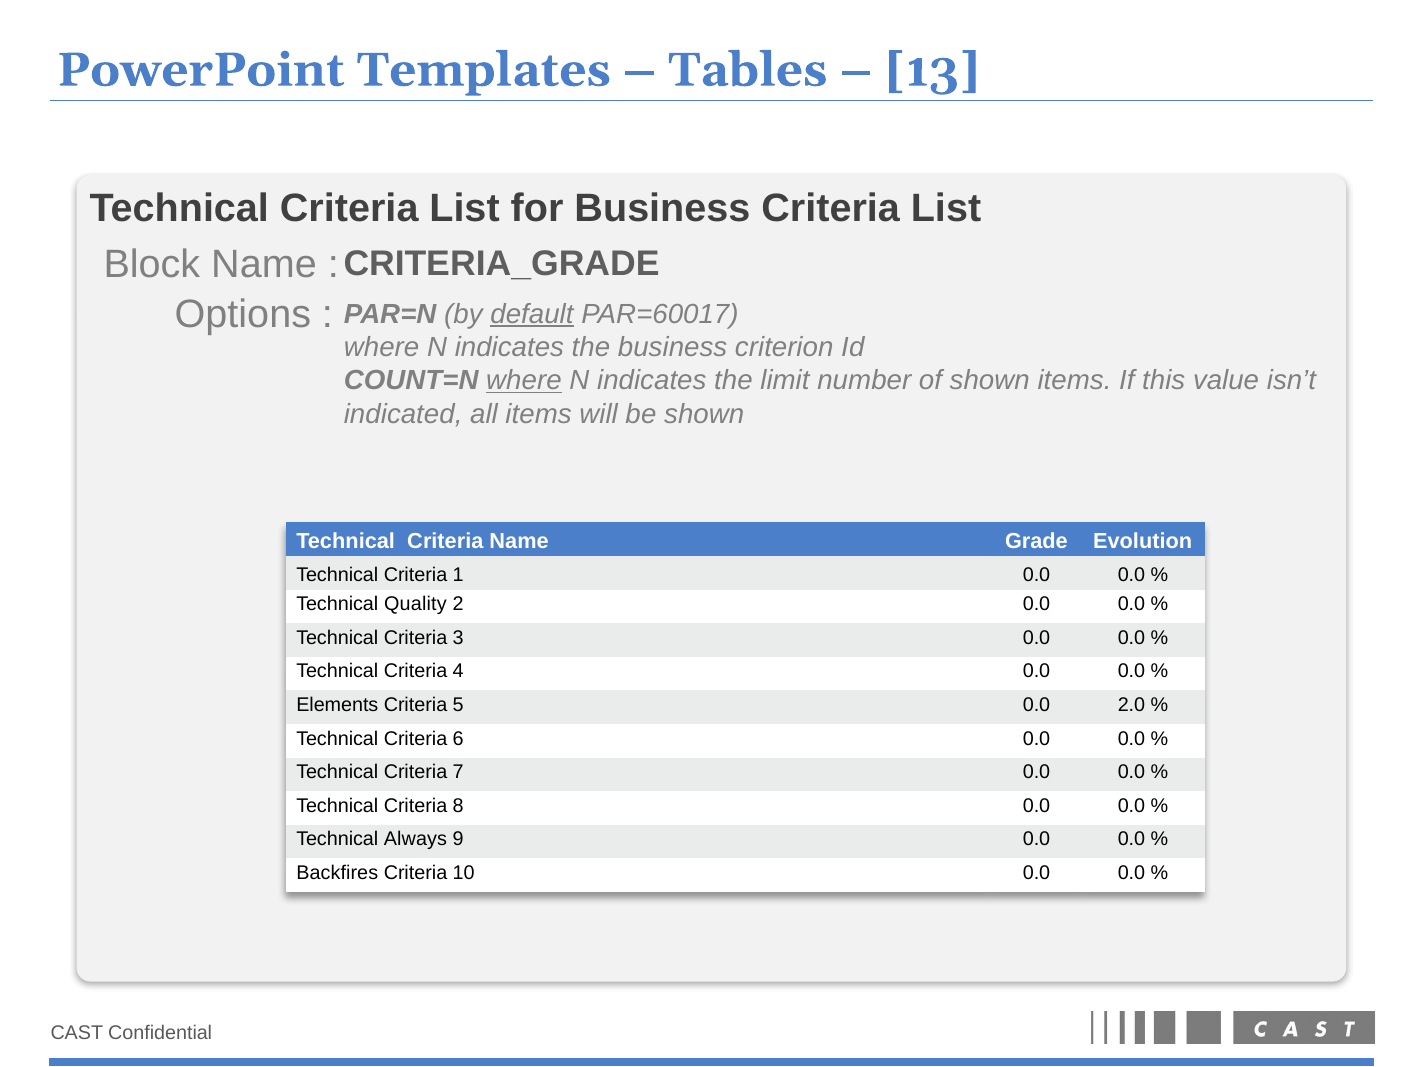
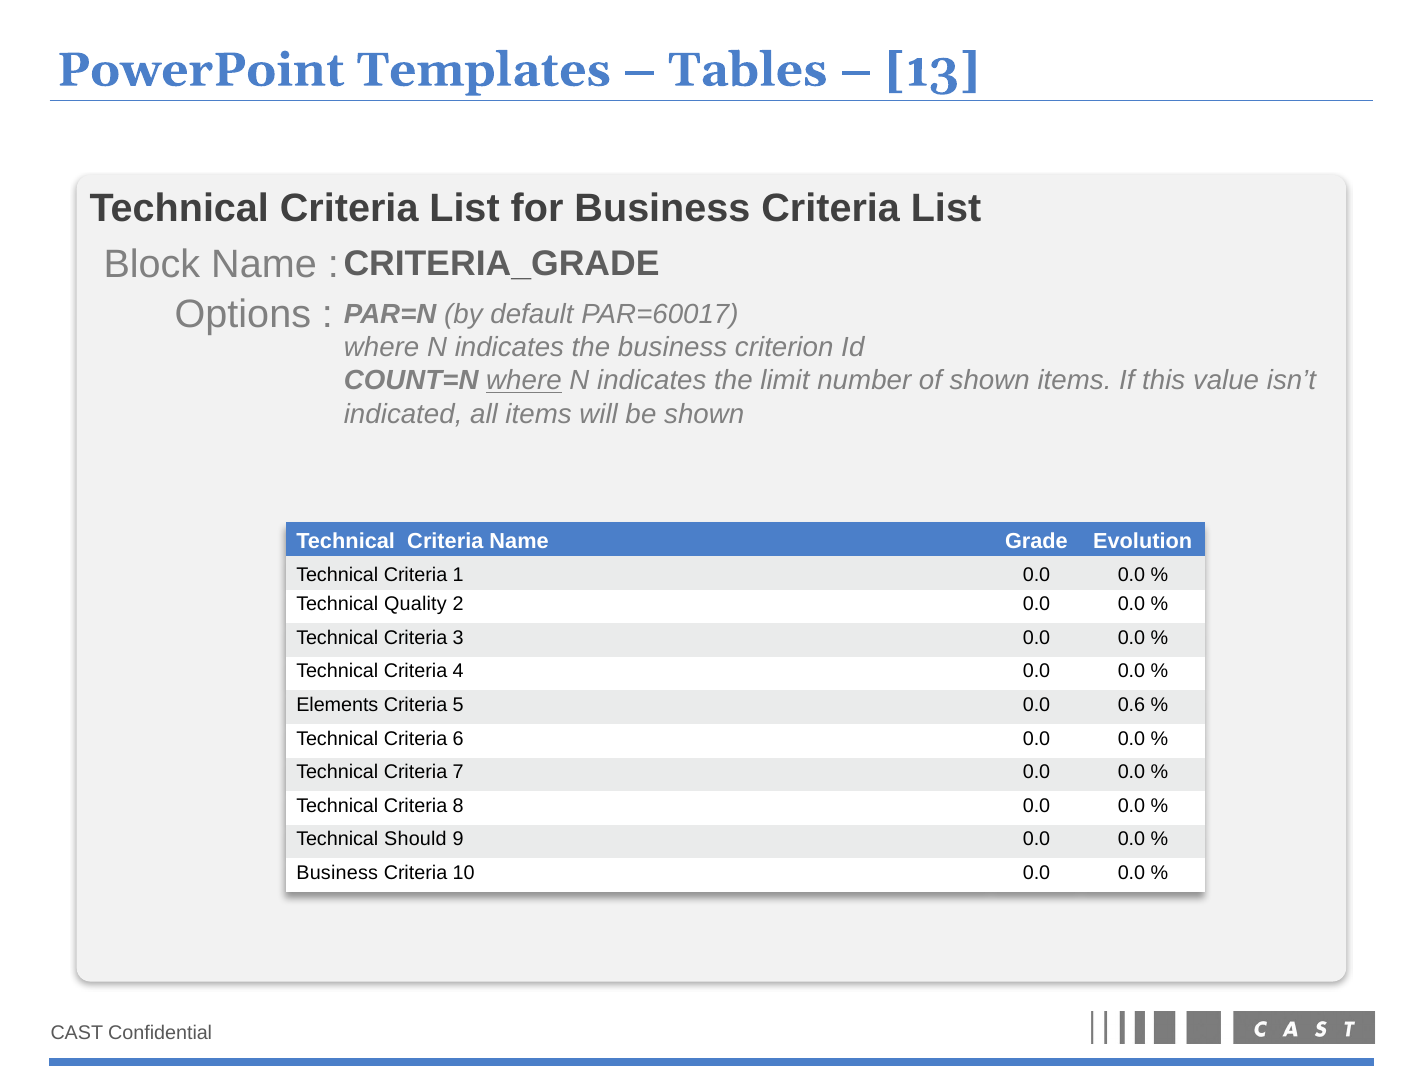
default underline: present -> none (532, 314)
2.0: 2.0 -> 0.6 (1131, 705)
Always: Always -> Should (415, 840)
Backfires: Backfires -> Business (337, 873)
